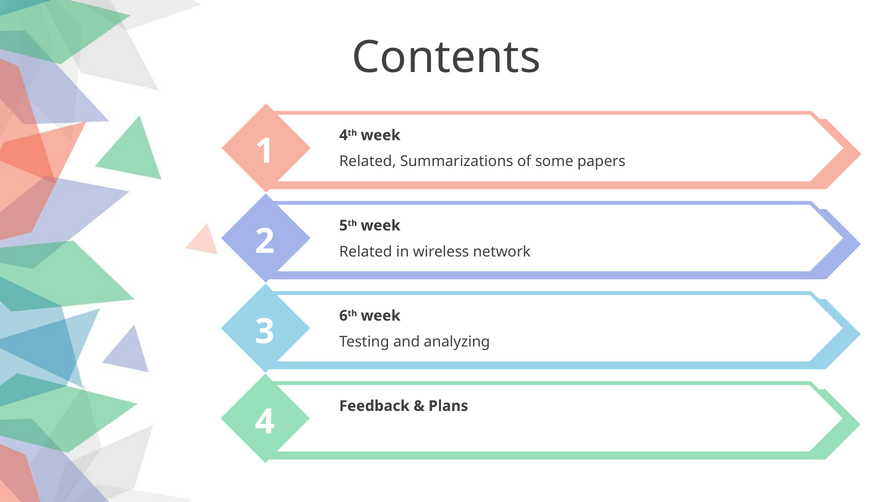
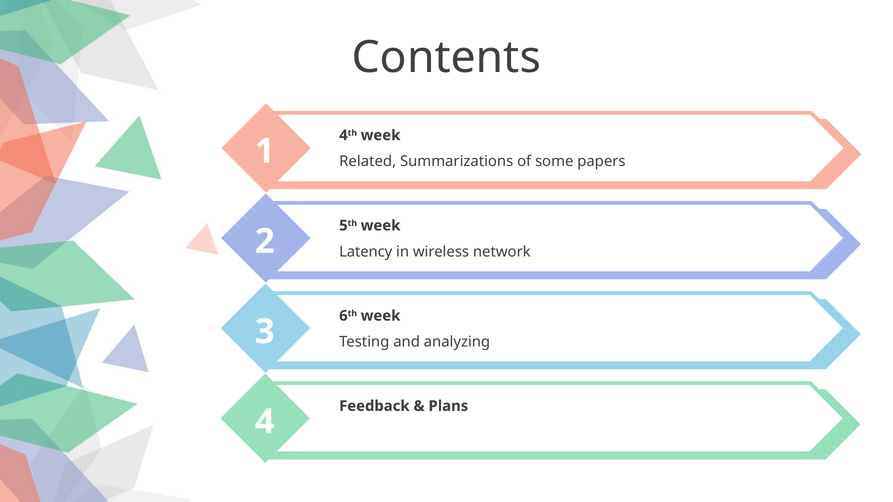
Related: Related -> Latency (366, 252)
